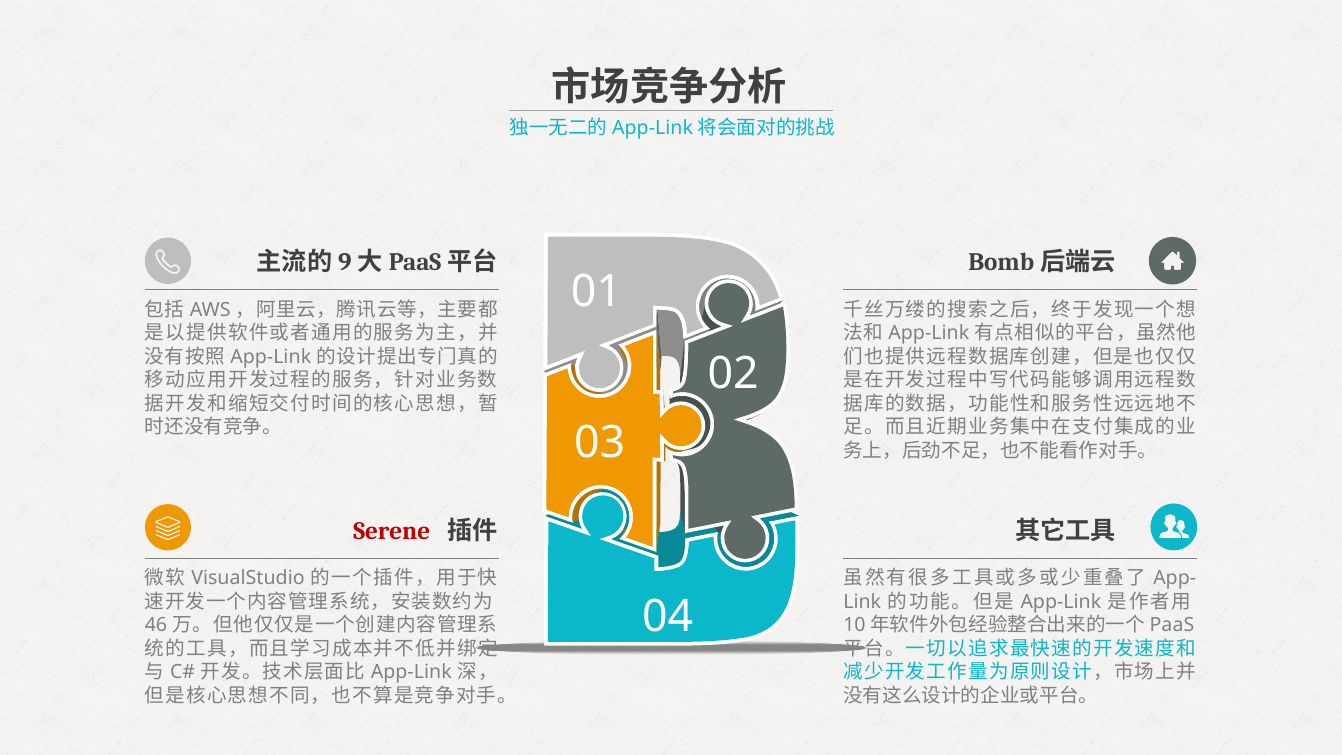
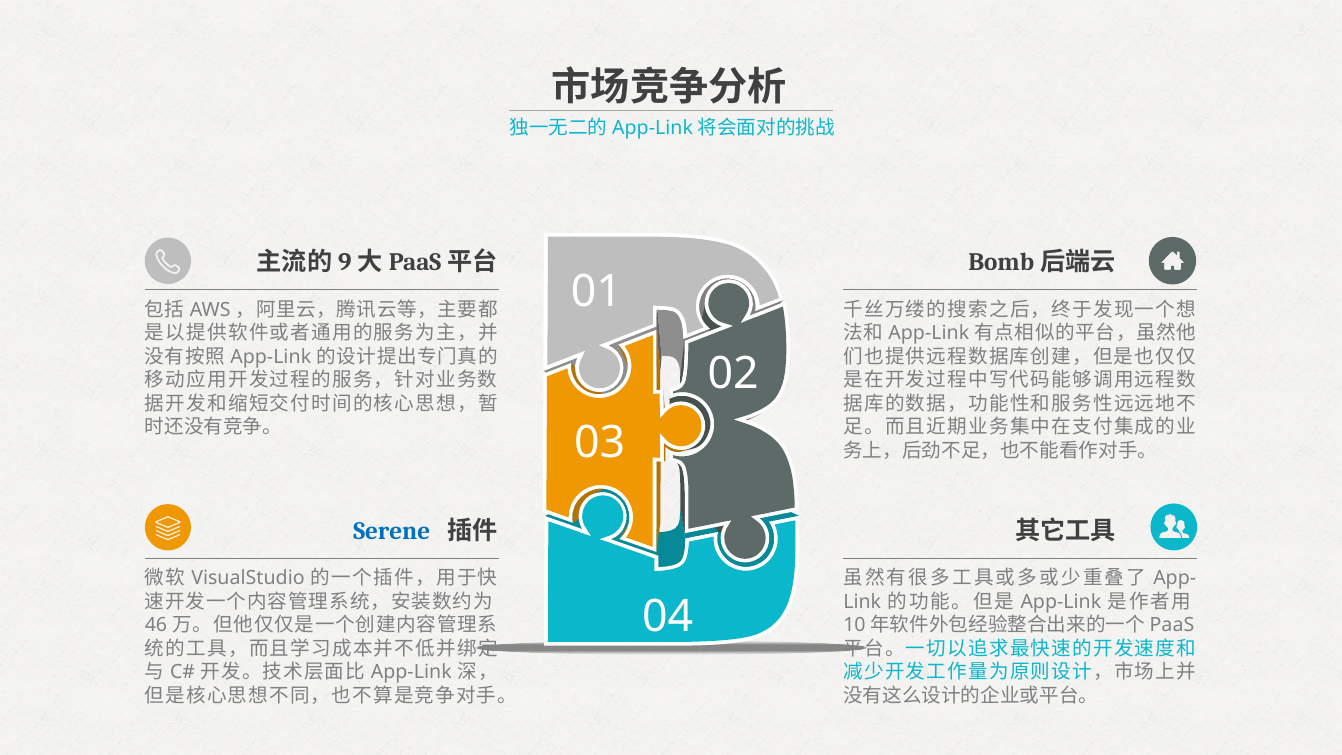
Serene colour: red -> blue (392, 531)
